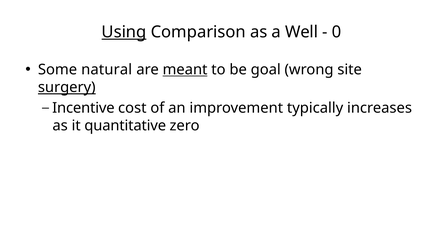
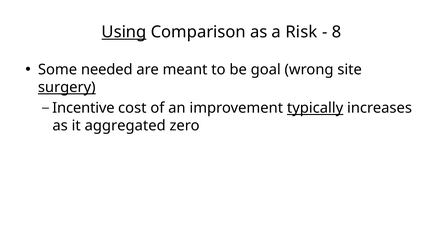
Well: Well -> Risk (301, 32)
0: 0 -> 8 (336, 32)
natural: natural -> needed (107, 70)
meant underline: present -> none (185, 70)
typically underline: none -> present (315, 108)
quantitative: quantitative -> aggregated (125, 126)
